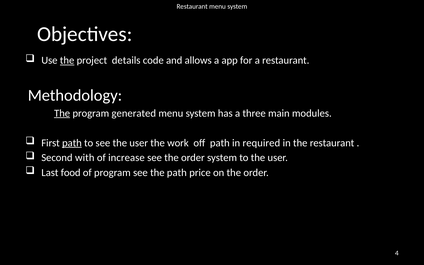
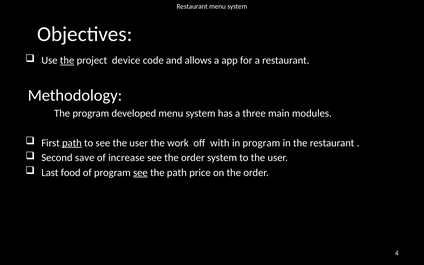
details: details -> device (126, 60)
The underline: present -> none (62, 113)
generated: generated -> developed (134, 113)
off path: path -> with (220, 143)
in required: required -> program (261, 143)
with: with -> save (85, 158)
see underline: none -> present (140, 173)
